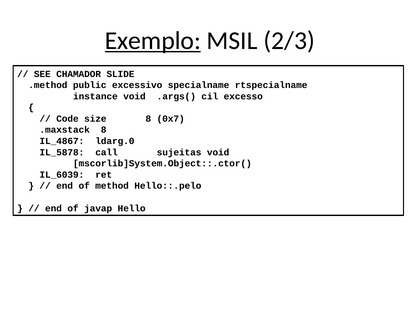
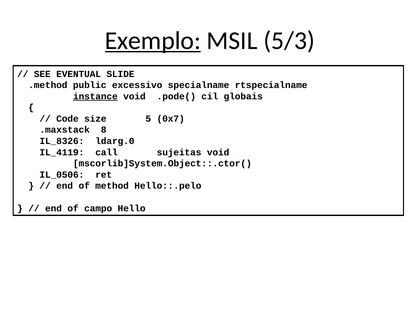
2/3: 2/3 -> 5/3 (289, 41)
CHAMADOR: CHAMADOR -> EVENTUAL (79, 74)
instance underline: none -> present (95, 96)
.args(: .args( -> .pode( (176, 96)
excesso: excesso -> globais (243, 96)
size 8: 8 -> 5 (148, 119)
IL_4867: IL_4867 -> IL_8326 (62, 141)
IL_5878: IL_5878 -> IL_4119 (62, 152)
IL_6039: IL_6039 -> IL_0506 (62, 175)
javap: javap -> campo (98, 208)
